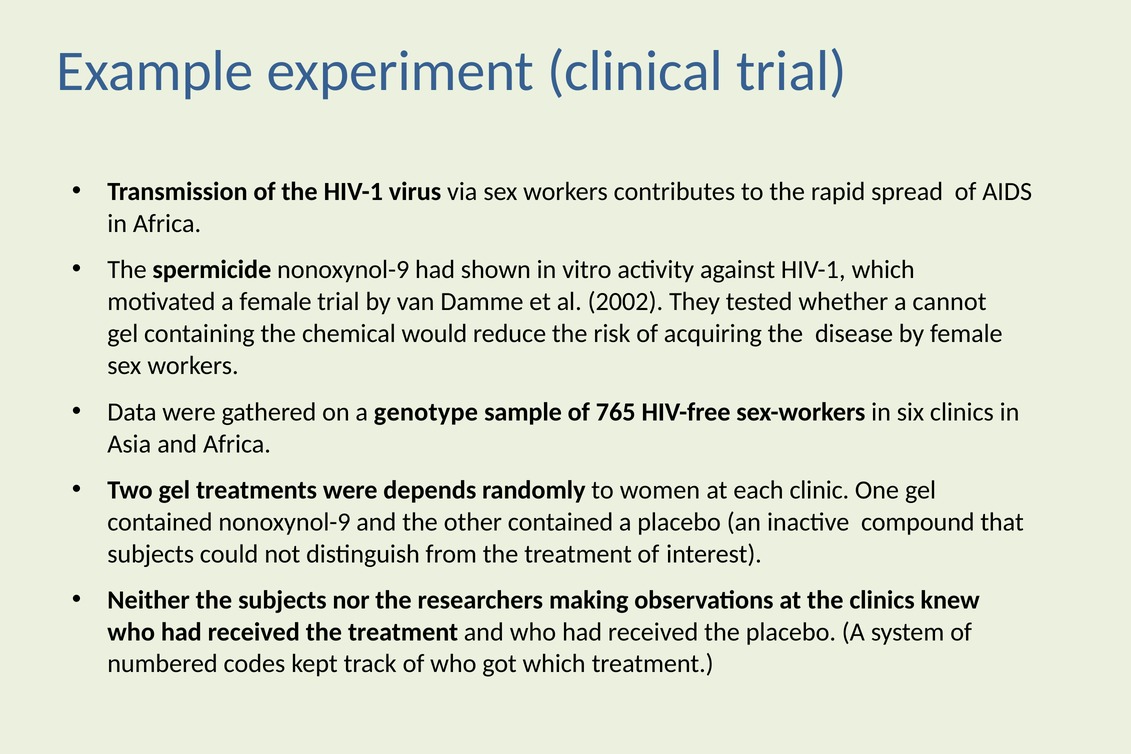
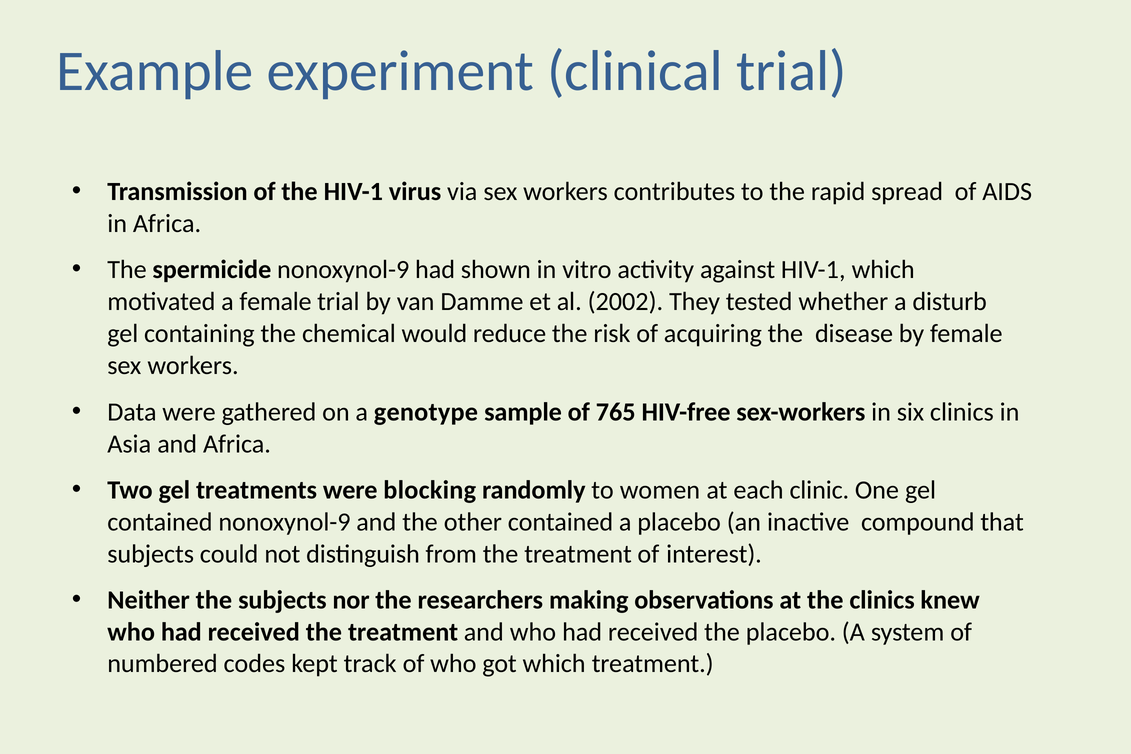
cannot: cannot -> disturb (950, 302)
depends: depends -> blocking (430, 490)
